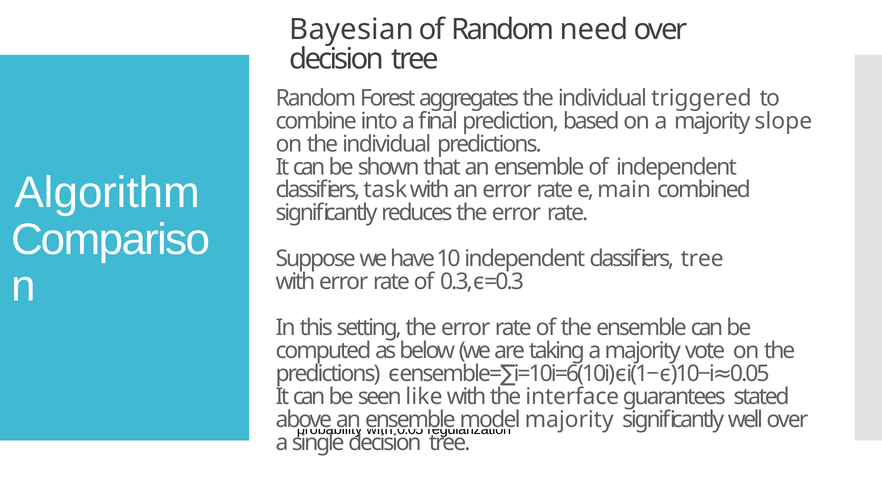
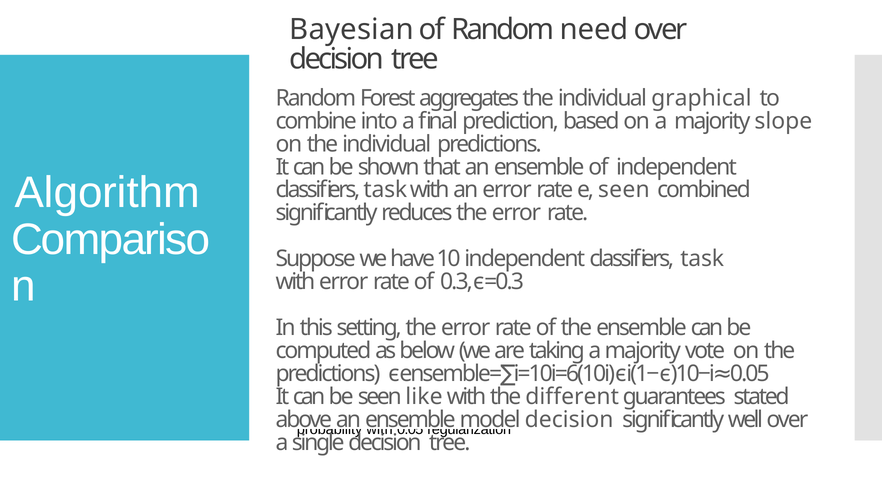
triggered: triggered -> graphical (701, 98)
e main: main -> seen (624, 190)
tree: tree -> task (702, 259)
the interface: interface -> different (572, 397)
majority: majority -> decision (569, 420)
